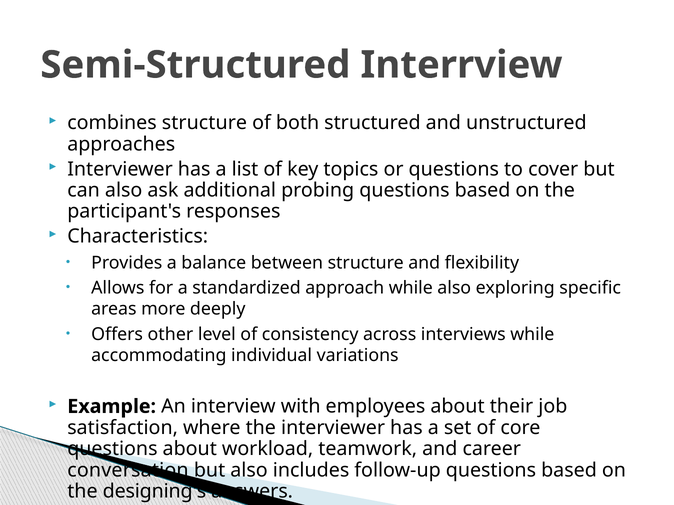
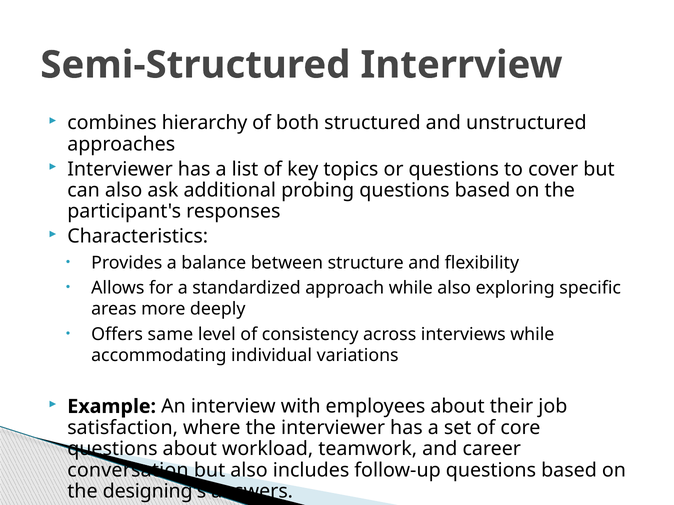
combines structure: structure -> hierarchy (205, 123)
other: other -> same (170, 335)
